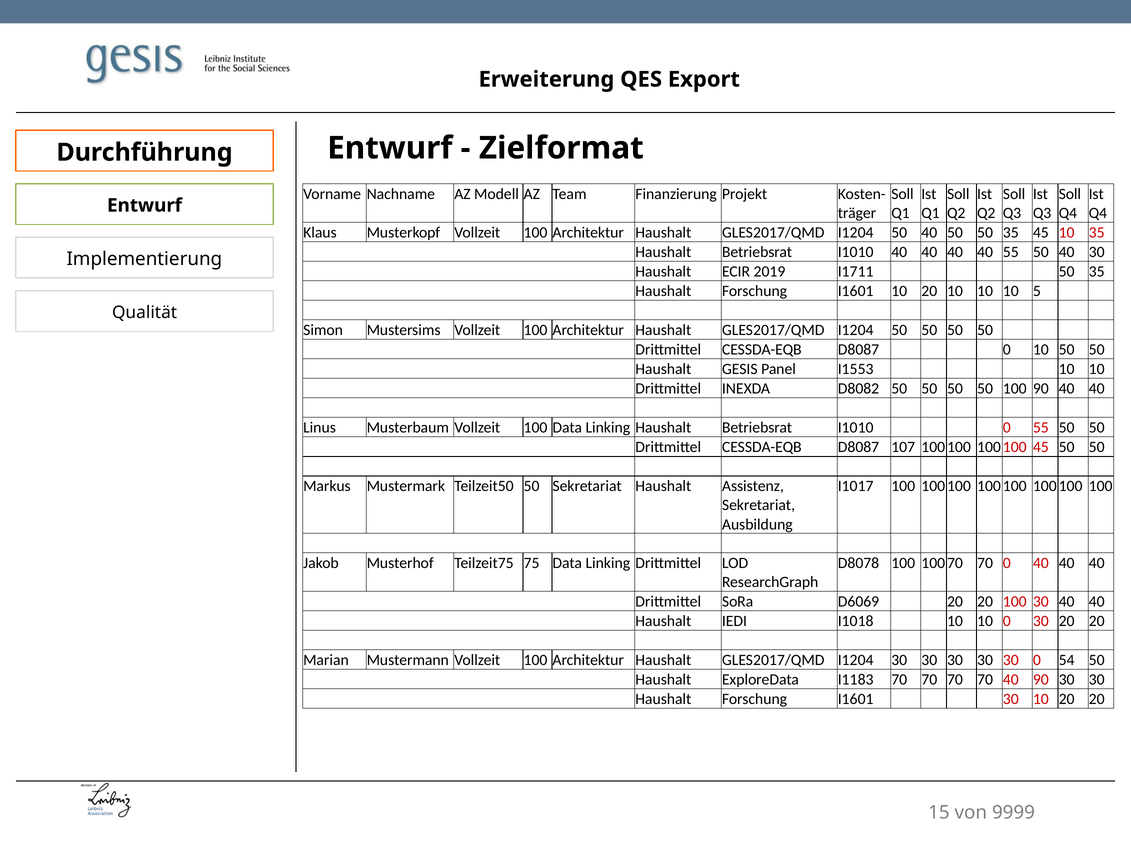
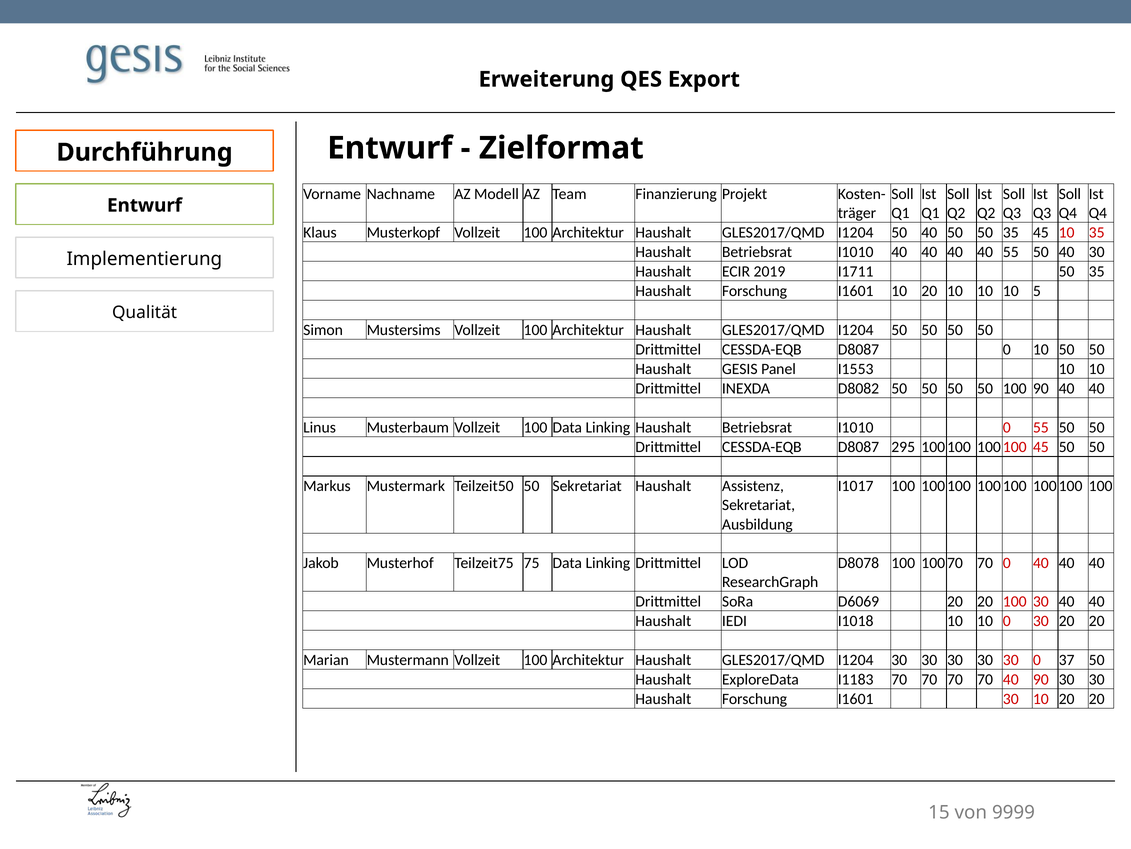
107: 107 -> 295 (903, 447)
54: 54 -> 37 (1067, 659)
